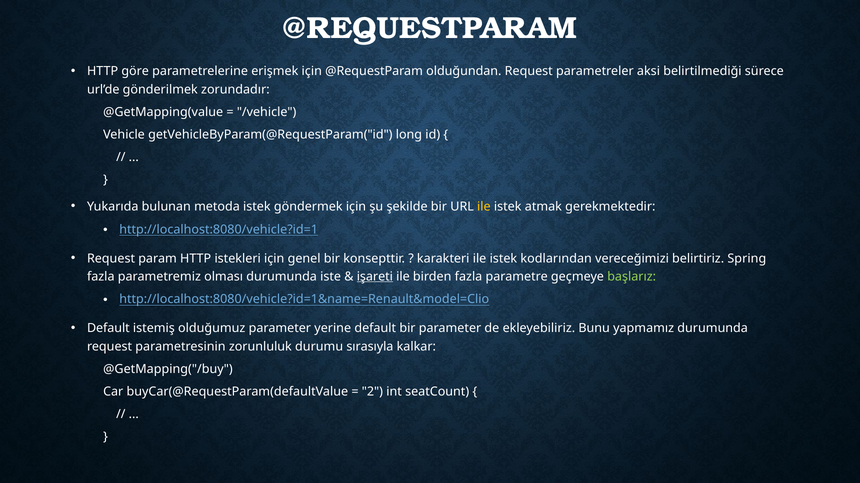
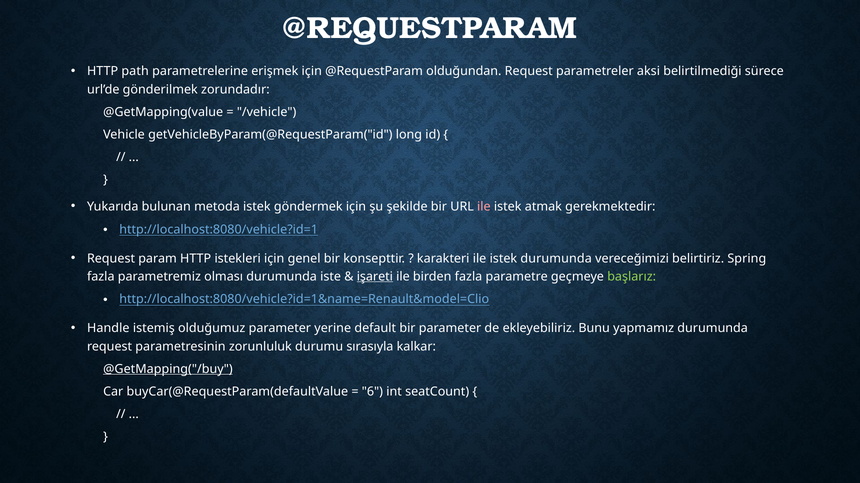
göre: göre -> path (135, 71)
ile colour: yellow -> pink (484, 207)
istek kodlarından: kodlarından -> durumunda (556, 259)
Default: Default -> Handle (108, 329)
@GetMapping("/buy underline: none -> present (168, 369)
2: 2 -> 6 (372, 392)
